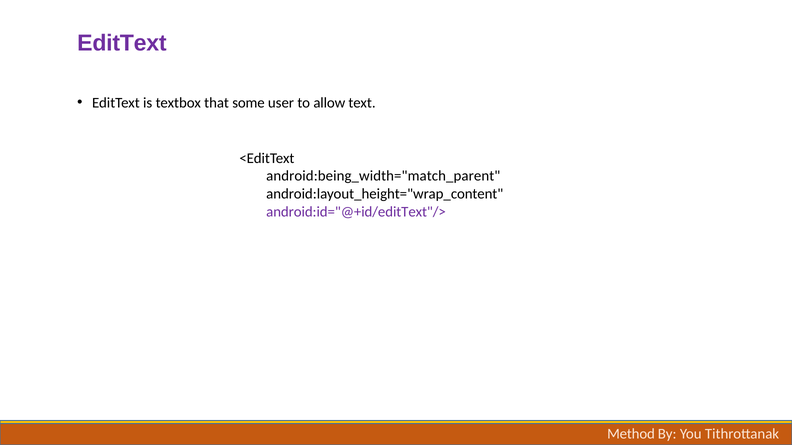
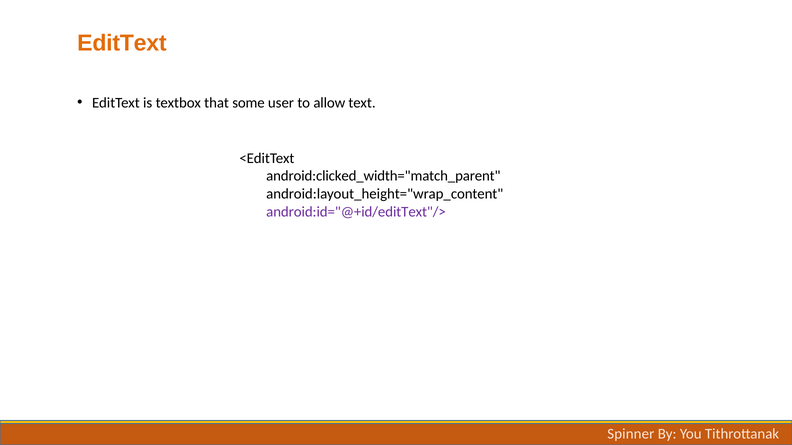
EditText colour: purple -> orange (122, 43)
android:being_width="match_parent: android:being_width="match_parent -> android:clicked_width="match_parent (383, 176)
Method: Method -> Spinner (631, 434)
